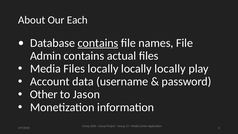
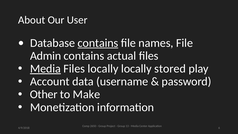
Each: Each -> User (77, 20)
Media underline: none -> present (45, 69)
locally: locally -> stored (170, 69)
Jason: Jason -> Make (86, 94)
